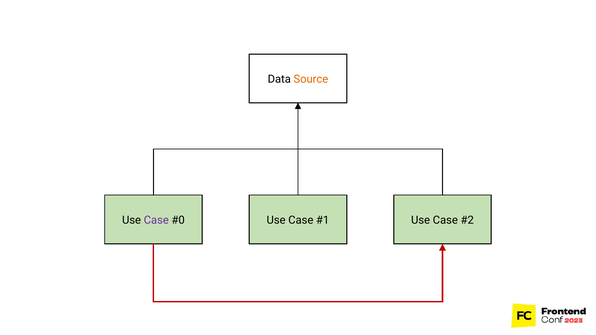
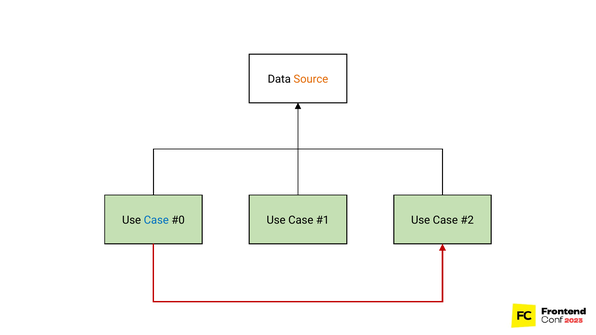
Case colour: purple -> blue (156, 220)
